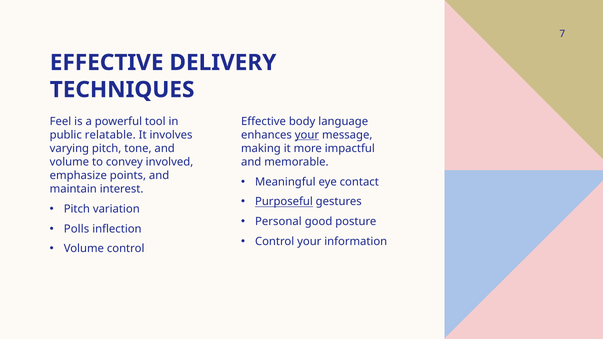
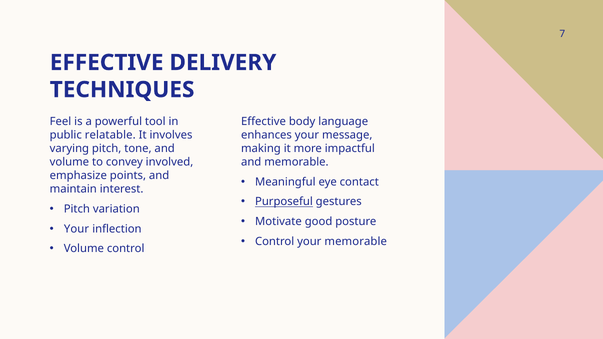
your underline: present -> none (307, 135)
Personal: Personal -> Motivate (278, 222)
Polls: Polls -> Your (77, 229)
your information: information -> memorable (356, 242)
